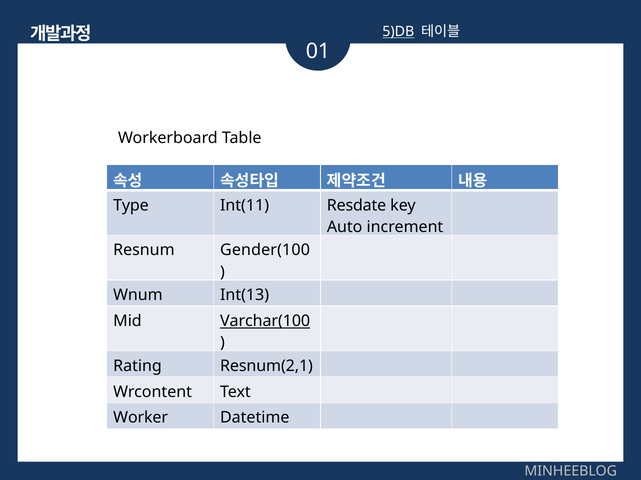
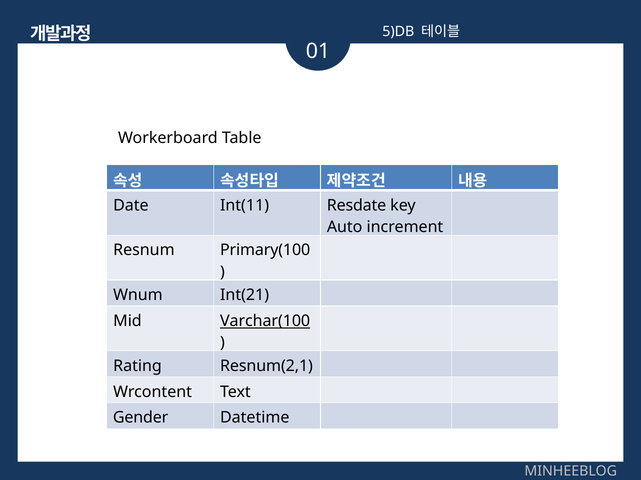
5)DB underline: present -> none (398, 32)
Type: Type -> Date (131, 206)
Gender(100: Gender(100 -> Primary(100 (265, 251)
Int(13: Int(13 -> Int(21 (245, 295)
Worker: Worker -> Gender (141, 418)
